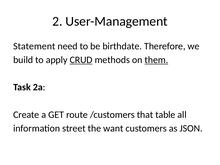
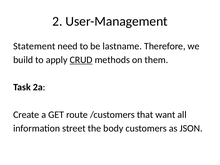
birthdate: birthdate -> lastname (122, 46)
them underline: present -> none (156, 60)
table: table -> want (165, 115)
want: want -> body (113, 128)
